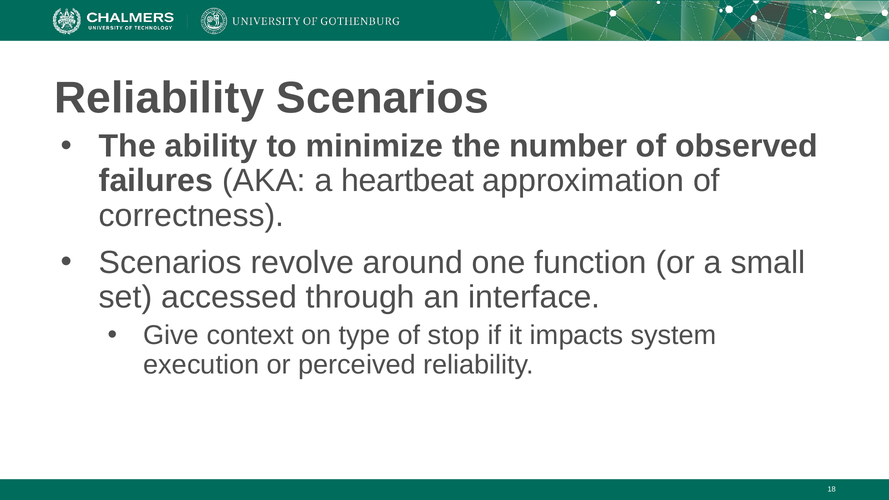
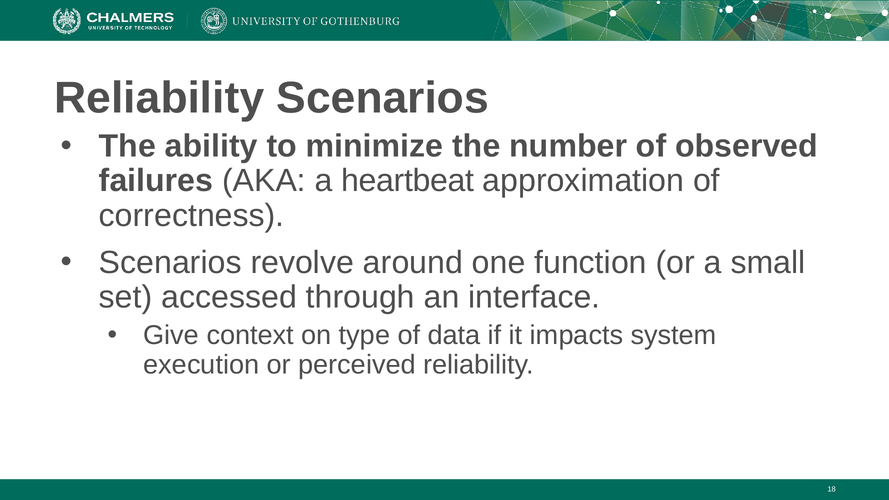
stop: stop -> data (454, 335)
